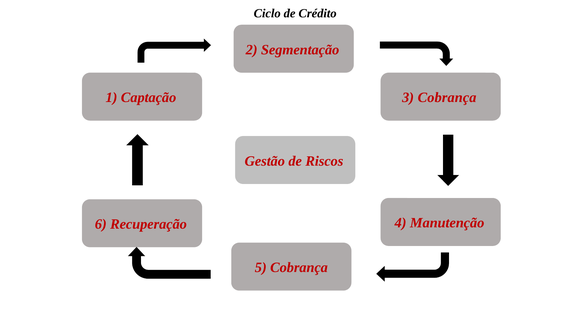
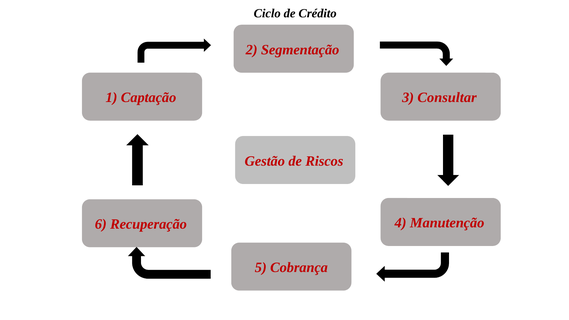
3 Cobrança: Cobrança -> Consultar (447, 98)
